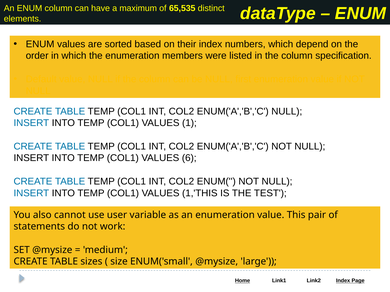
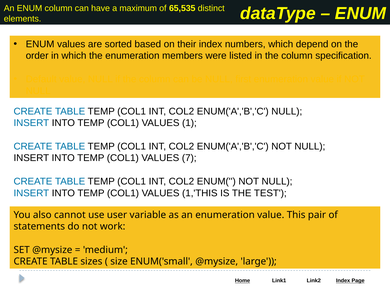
6: 6 -> 7 (189, 158)
